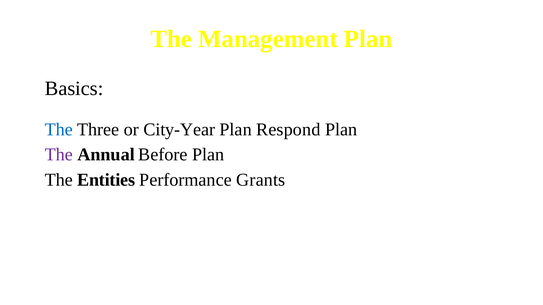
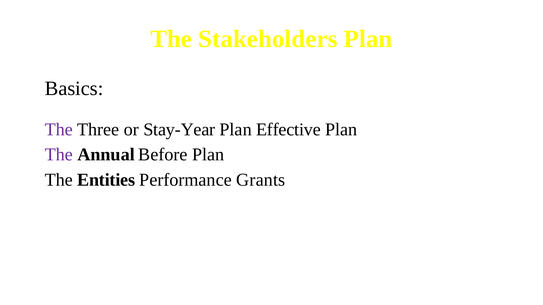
Management: Management -> Stakeholders (268, 39)
The colour: blue -> purple (59, 130)
City-Year: City-Year -> Stay-Year (179, 130)
Respond: Respond -> Effective (288, 130)
